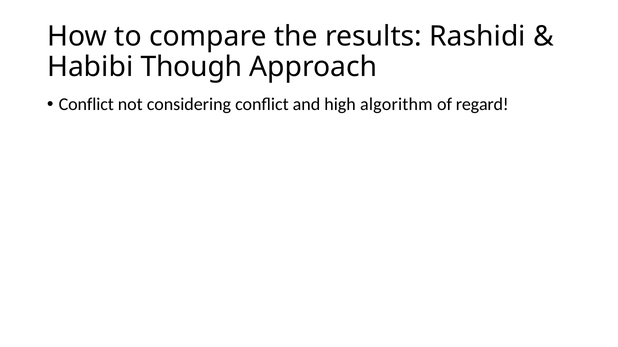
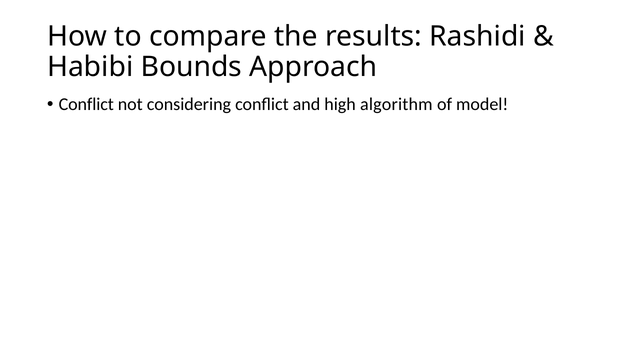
Though: Though -> Bounds (191, 67)
regard: regard -> model (482, 104)
